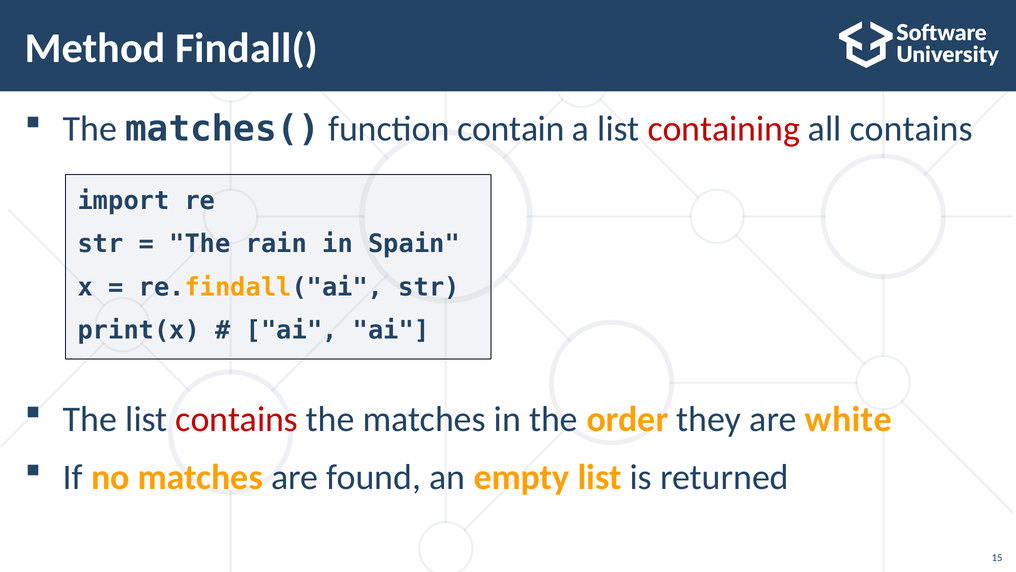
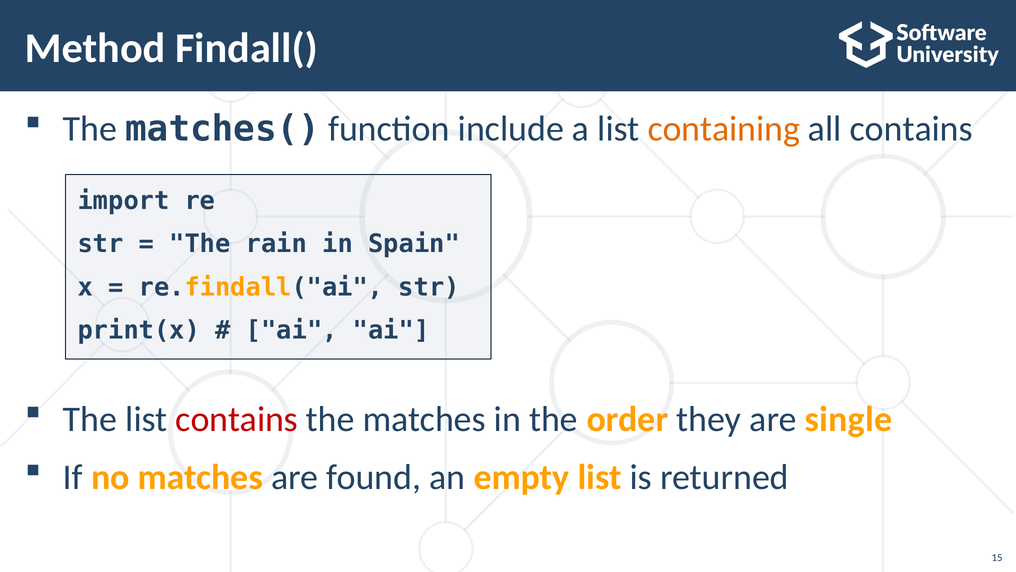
contain: contain -> include (511, 129)
containing colour: red -> orange (724, 129)
white: white -> single (848, 419)
